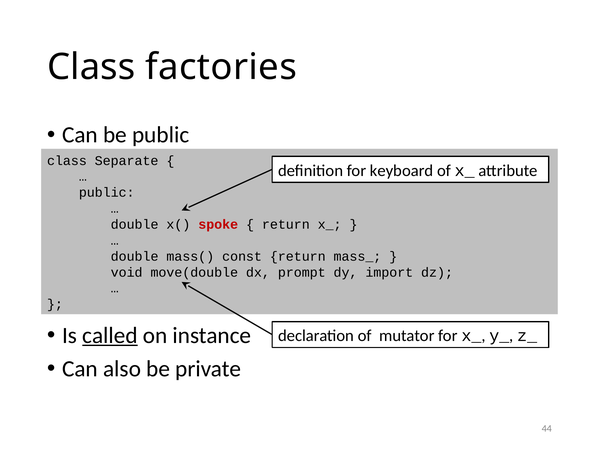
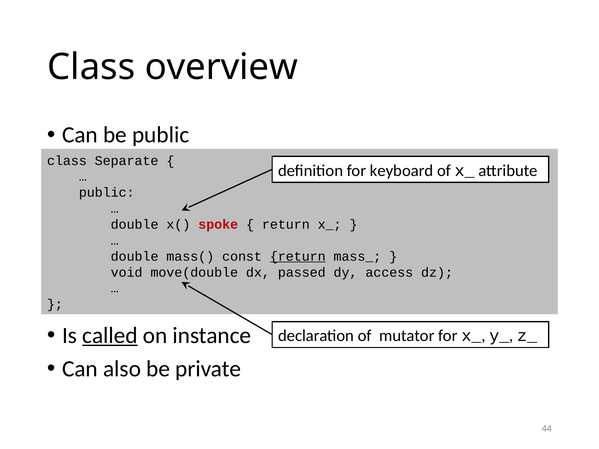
factories: factories -> overview (221, 67)
return underline: none -> present (298, 257)
prompt: prompt -> passed (302, 272)
import: import -> access (389, 272)
